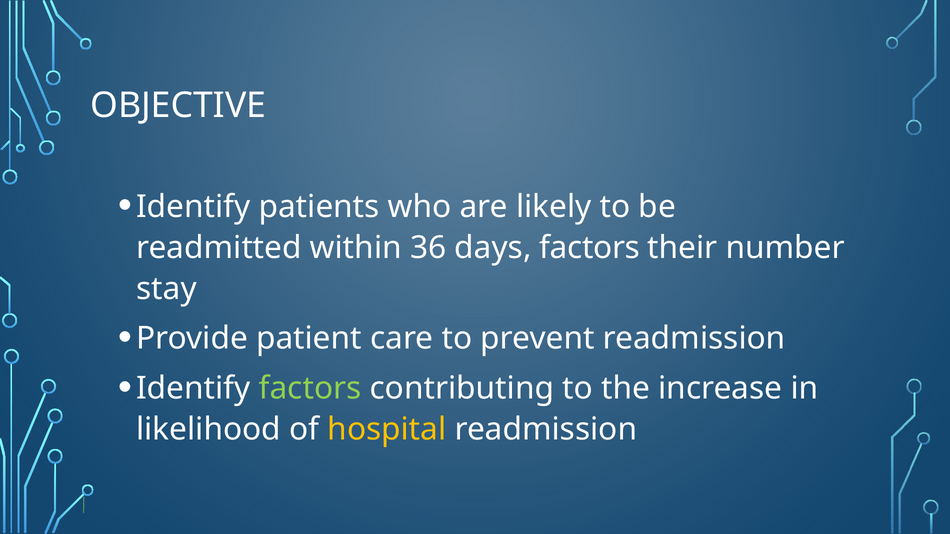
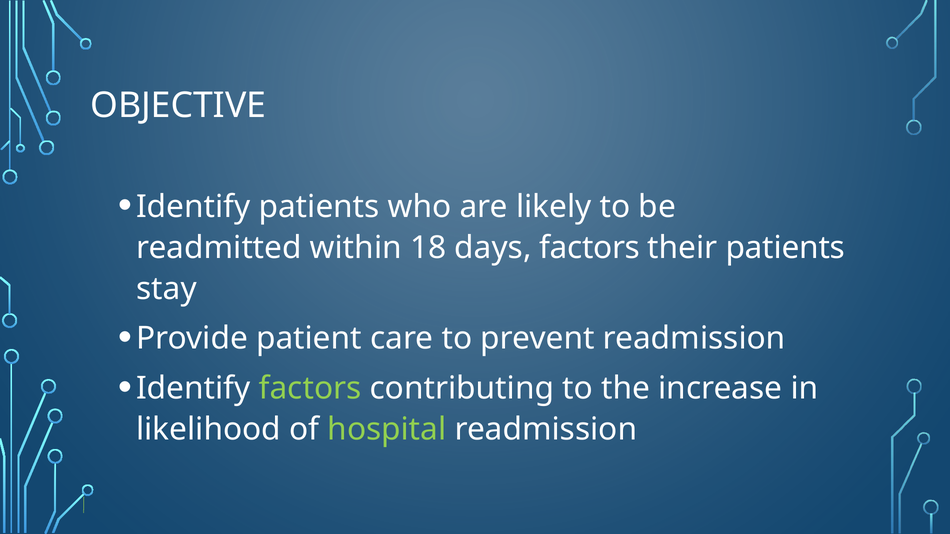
36: 36 -> 18 (428, 248)
their number: number -> patients (785, 248)
hospital colour: yellow -> light green (387, 430)
